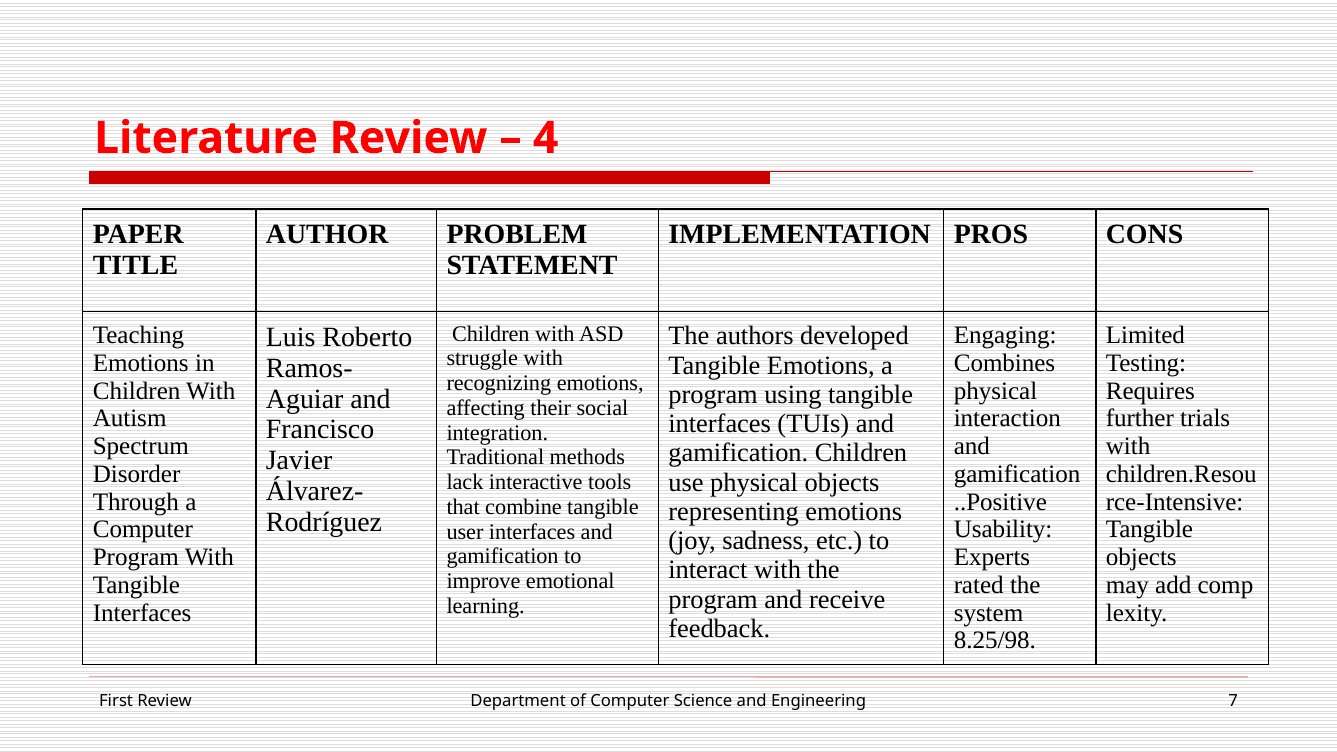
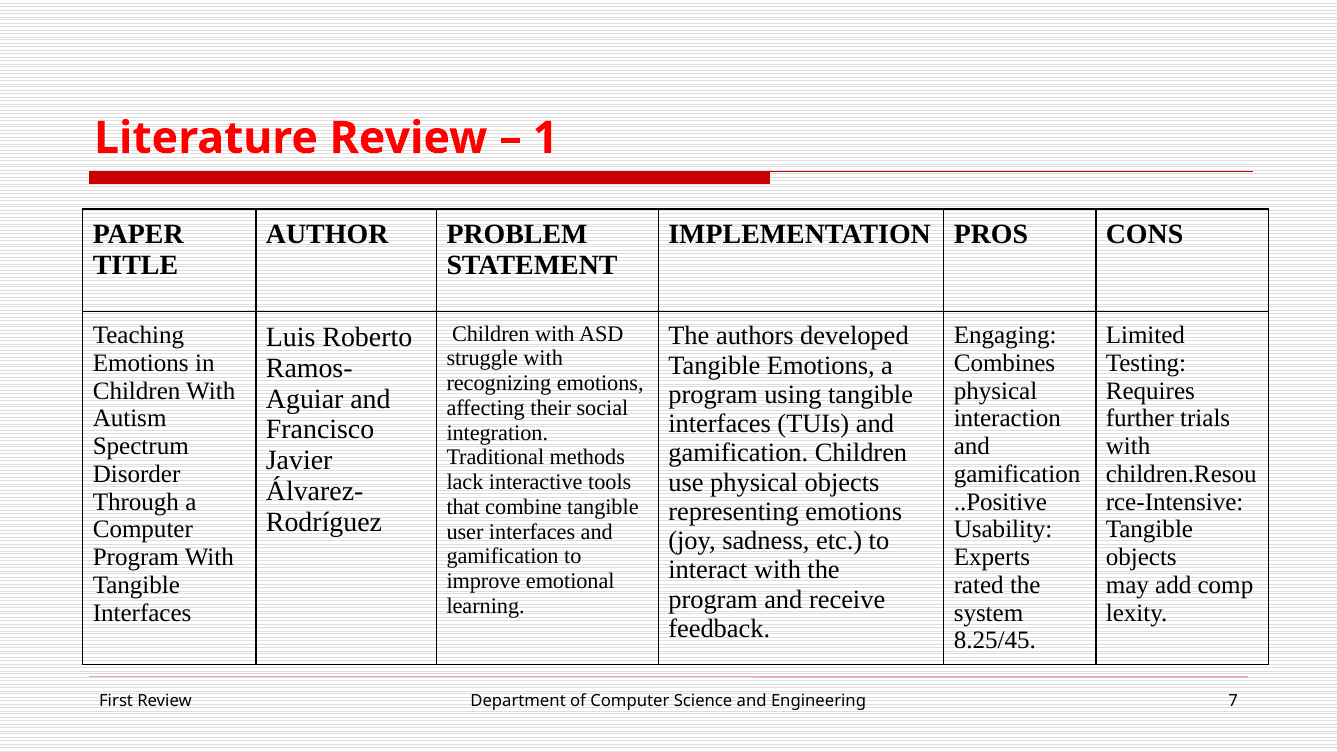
4: 4 -> 1 (546, 138)
8.25/98: 8.25/98 -> 8.25/45 (995, 641)
